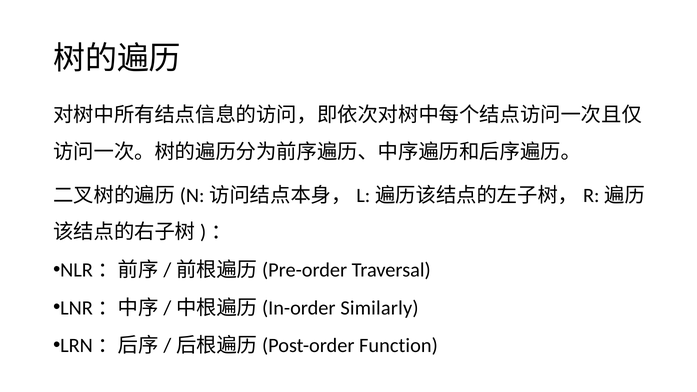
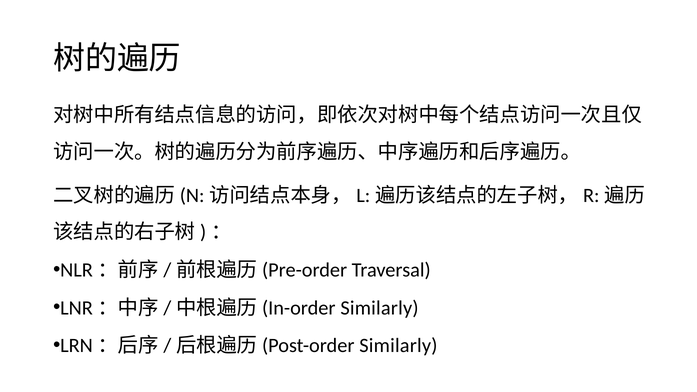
Function: Function -> Similarly (398, 346)
